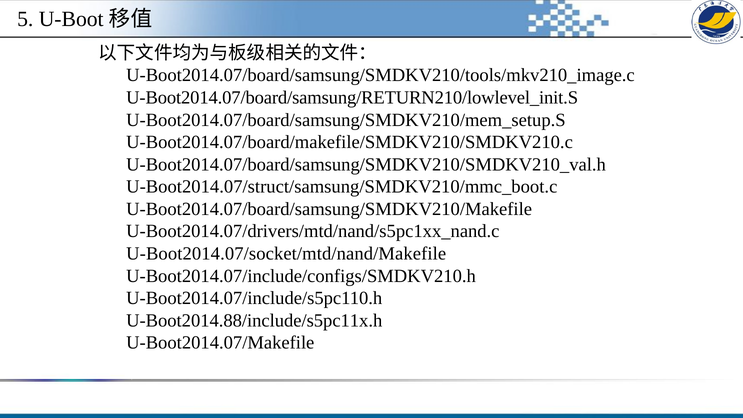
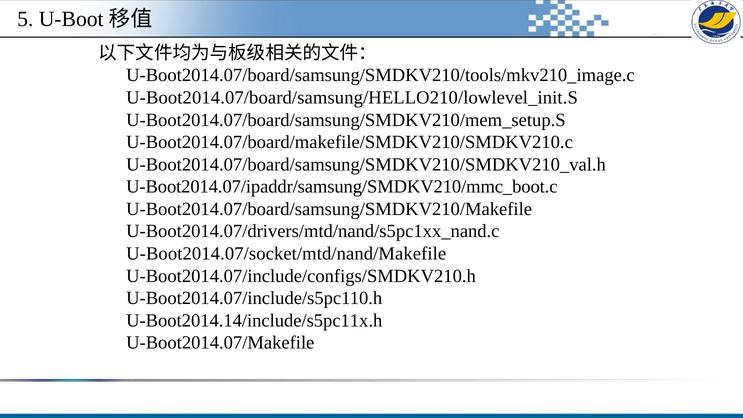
U-Boot2014.07/board/samsung/RETURN210/lowlevel_init.S: U-Boot2014.07/board/samsung/RETURN210/lowlevel_init.S -> U-Boot2014.07/board/samsung/HELLO210/lowlevel_init.S (352, 98)
U-Boot2014.07/struct/samsung/SMDKV210/mmc_boot.c: U-Boot2014.07/struct/samsung/SMDKV210/mmc_boot.c -> U-Boot2014.07/ipaddr/samsung/SMDKV210/mmc_boot.c (342, 187)
U-Boot2014.88/include/s5pc11x.h: U-Boot2014.88/include/s5pc11x.h -> U-Boot2014.14/include/s5pc11x.h (254, 320)
